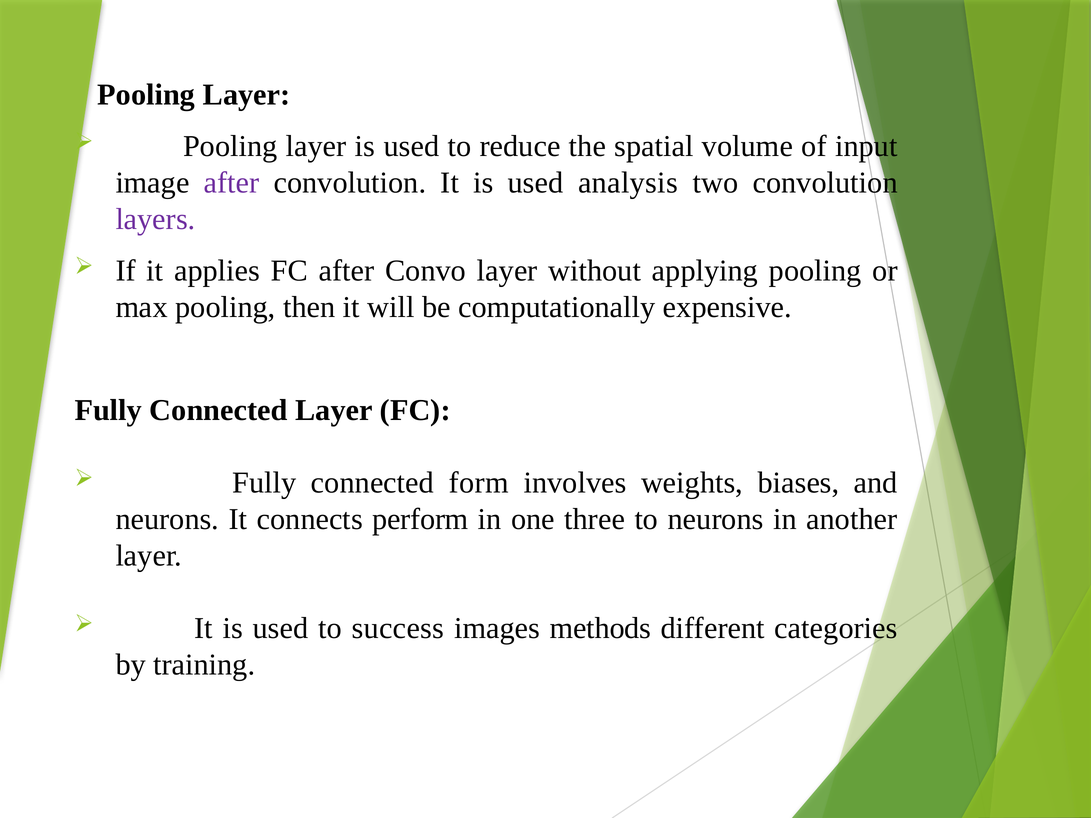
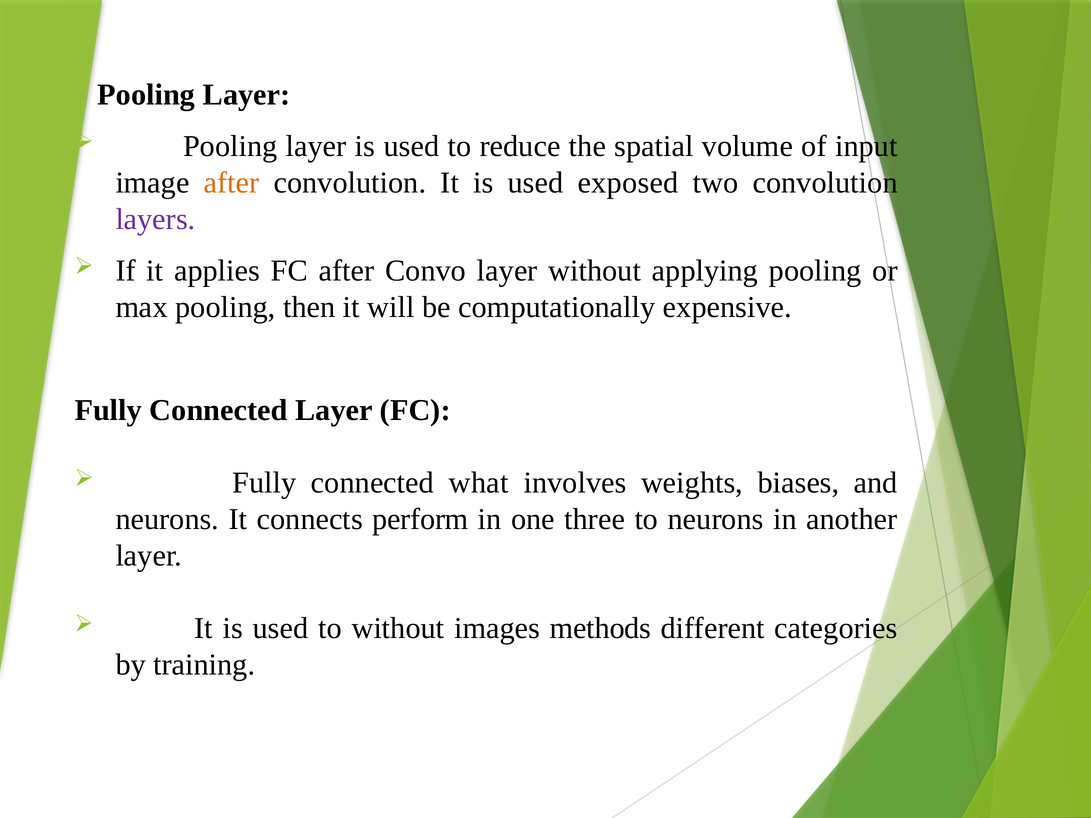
after colour: purple -> orange (232, 183)
analysis: analysis -> exposed (628, 183)
form: form -> what (479, 483)
to success: success -> without (398, 628)
